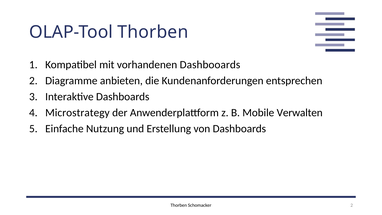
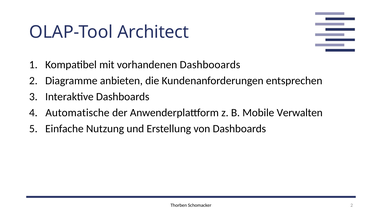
OLAP-Tool Thorben: Thorben -> Architect (153, 32)
Microstrategy: Microstrategy -> Automatische (77, 113)
